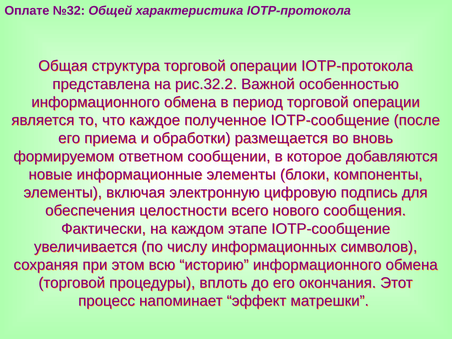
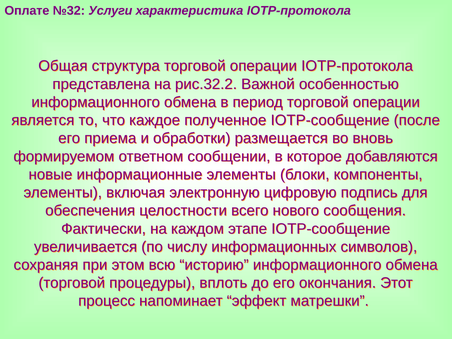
Общей: Общей -> Услуги (110, 11)
